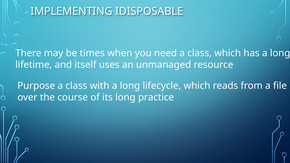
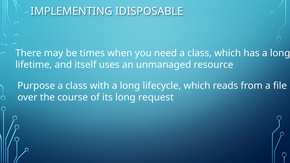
practice: practice -> request (156, 97)
